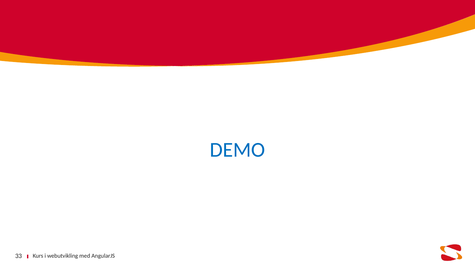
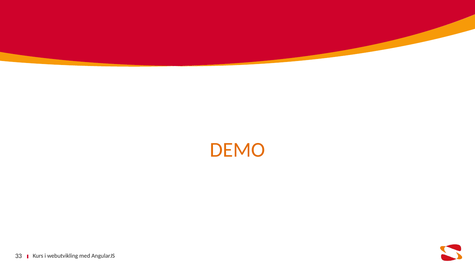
DEMO colour: blue -> orange (237, 150)
